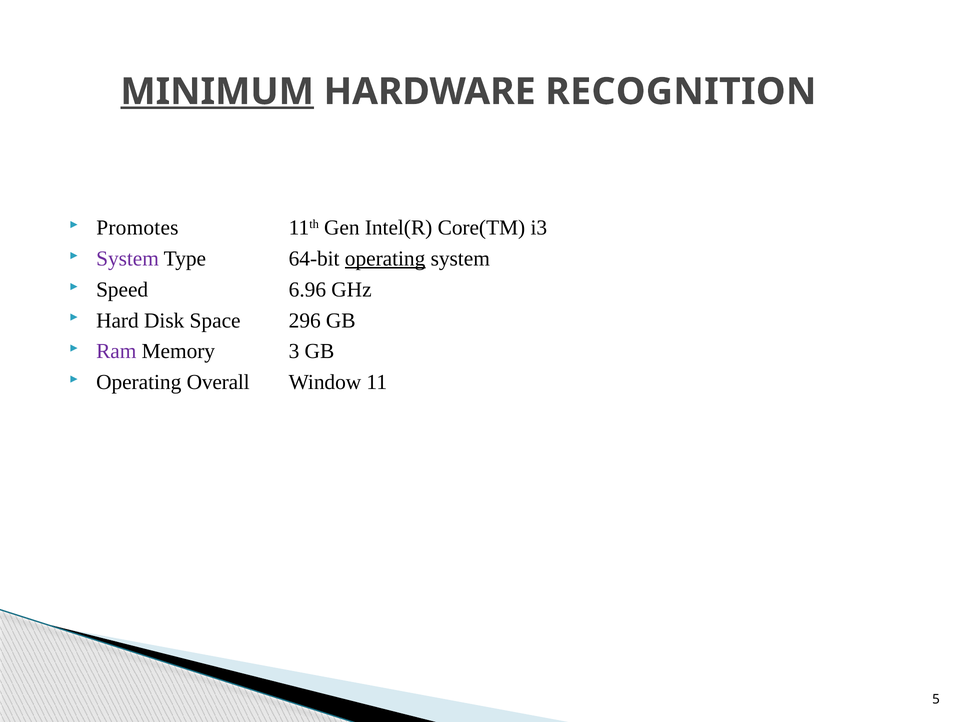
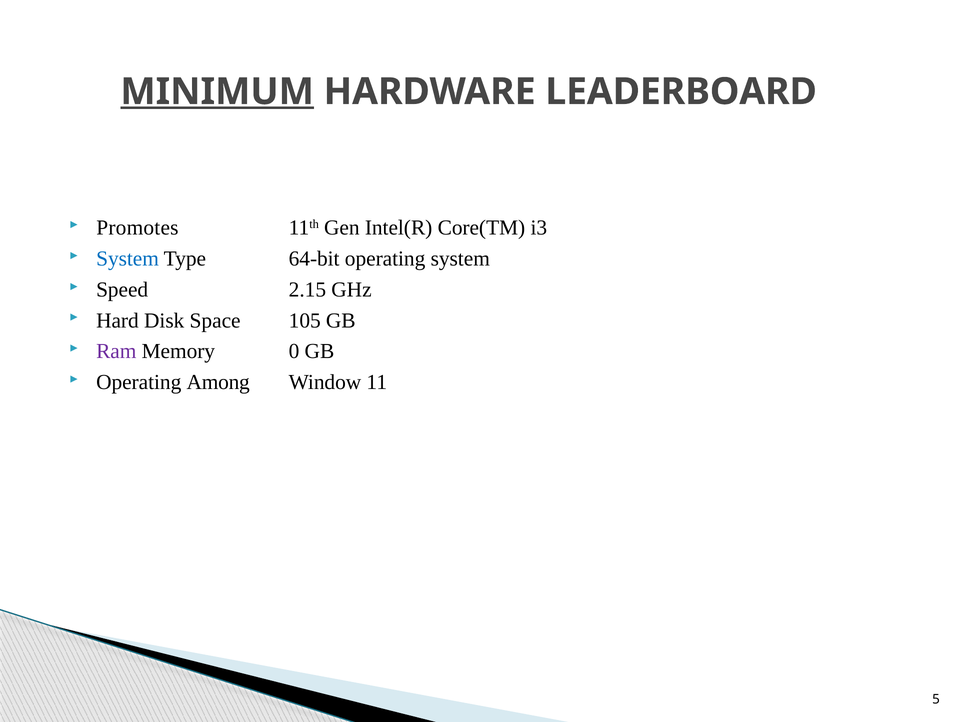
RECOGNITION: RECOGNITION -> LEADERBOARD (681, 92)
System colour: purple -> blue (128, 259)
operating underline: present -> none (385, 259)
6.96: 6.96 -> 2.15 (307, 290)
296: 296 -> 105 (305, 321)
3: 3 -> 0 (294, 352)
Overall: Overall -> Among (218, 383)
